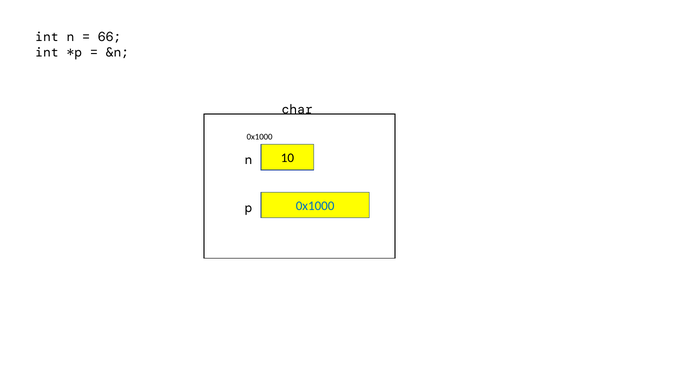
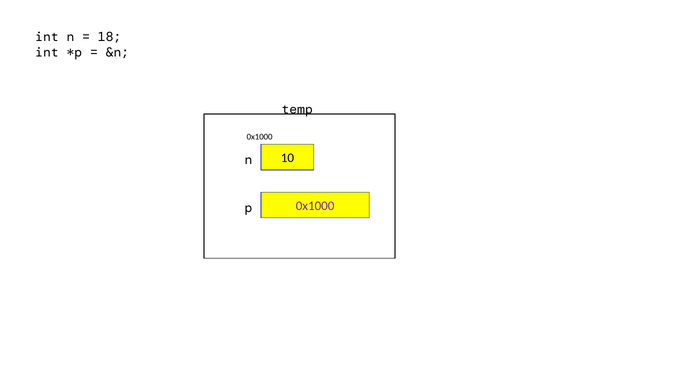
66: 66 -> 18 (110, 37)
char: char -> temp (297, 109)
0x1000 colour: blue -> purple (315, 206)
